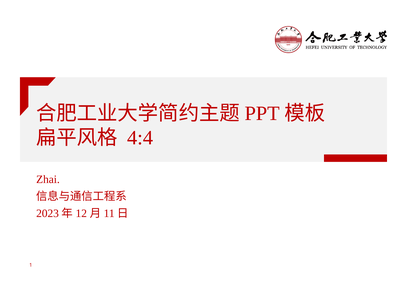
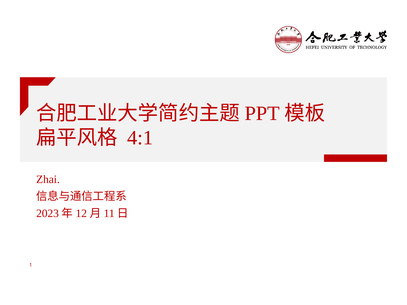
4:4: 4:4 -> 4:1 (140, 138)
